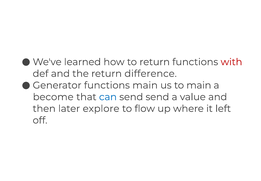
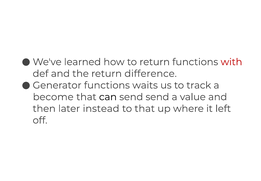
functions main: main -> waits (145, 85)
to main: main -> track (199, 85)
can colour: blue -> black (108, 97)
explore: explore -> instead (101, 108)
to flow: flow -> that (145, 108)
